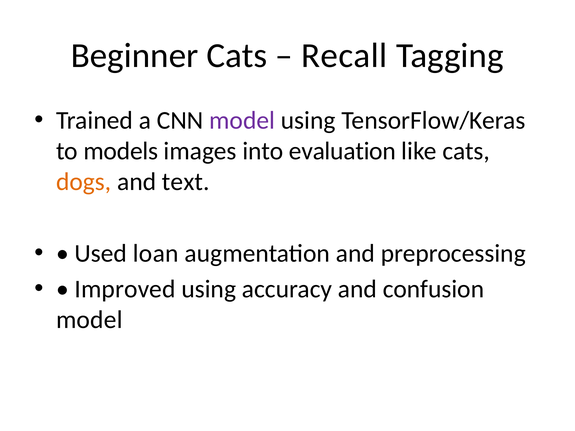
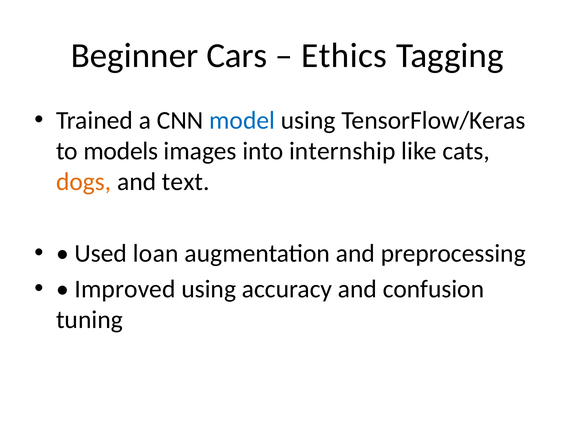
Beginner Cats: Cats -> Cars (237, 56)
Recall: Recall -> Ethics (344, 56)
model colour: purple -> blue (242, 121)
evaluation: evaluation -> internship (342, 151)
model: model -> tuning (89, 320)
